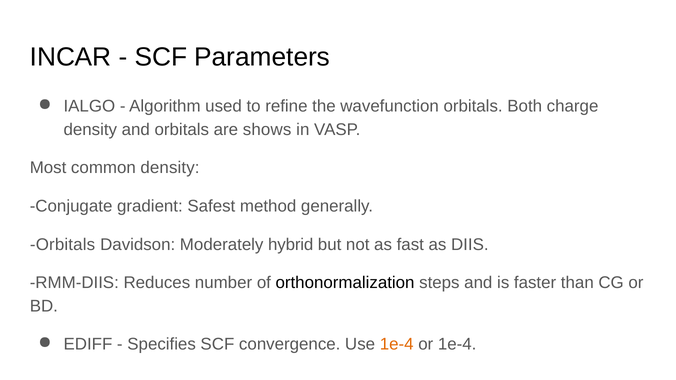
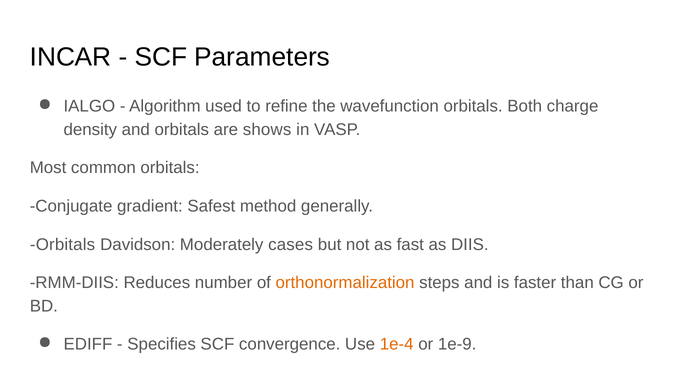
common density: density -> orbitals (170, 168)
hybrid: hybrid -> cases (291, 245)
orthonormalization colour: black -> orange (345, 283)
or 1e-4: 1e-4 -> 1e-9 (457, 345)
